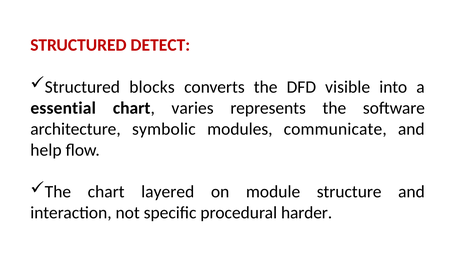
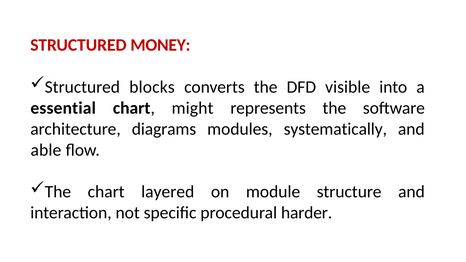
DETECT: DETECT -> MONEY (160, 45)
varies: varies -> might (193, 108)
symbolic: symbolic -> diagrams (164, 129)
communicate: communicate -> systematically (335, 129)
help: help -> able (46, 150)
